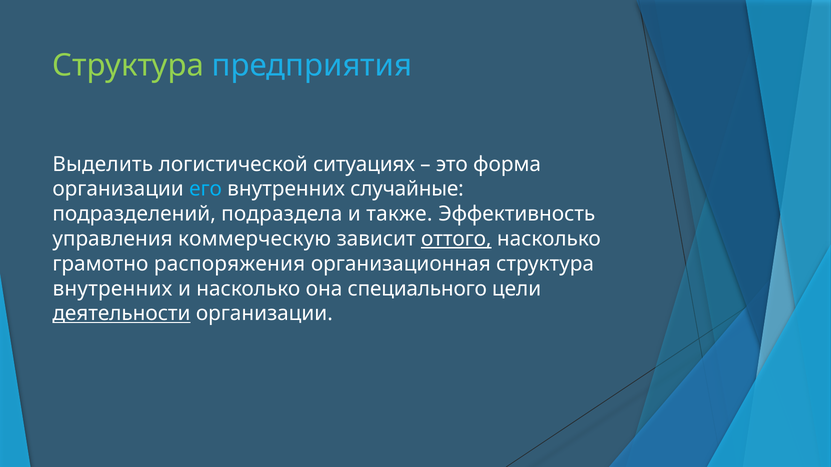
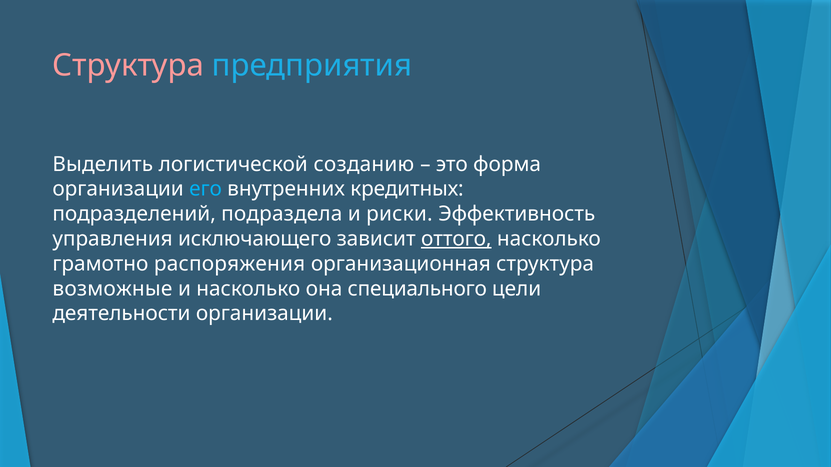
Структура colour: light green -> pink (128, 66)
ситуациях: ситуациях -> созданию (364, 164)
случайные: случайные -> кредитных (407, 189)
также: также -> риски (399, 214)
коммерческую: коммерческую -> исключающего (255, 239)
внутренних: внутренних -> возможные (112, 289)
деятельности underline: present -> none (121, 314)
